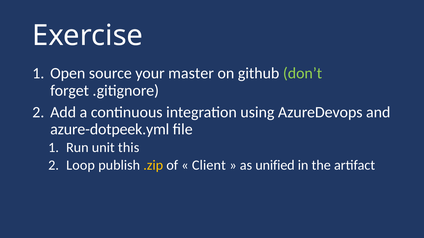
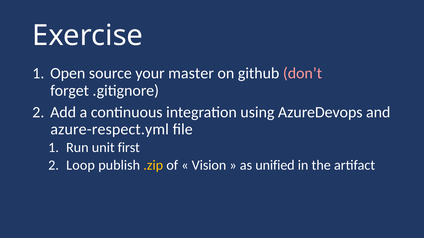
don’t colour: light green -> pink (303, 74)
azure-dotpeek.yml: azure-dotpeek.yml -> azure-respect.yml (110, 130)
this: this -> first (129, 148)
Client: Client -> Vision (209, 165)
